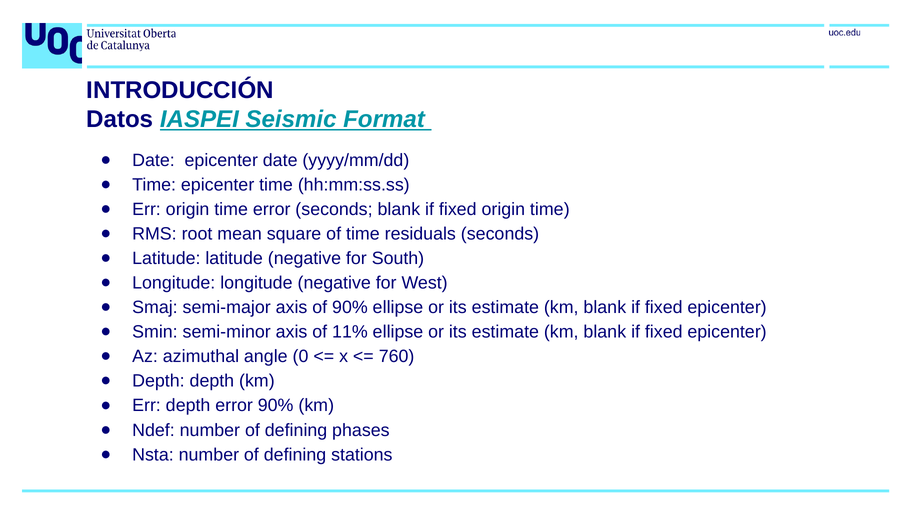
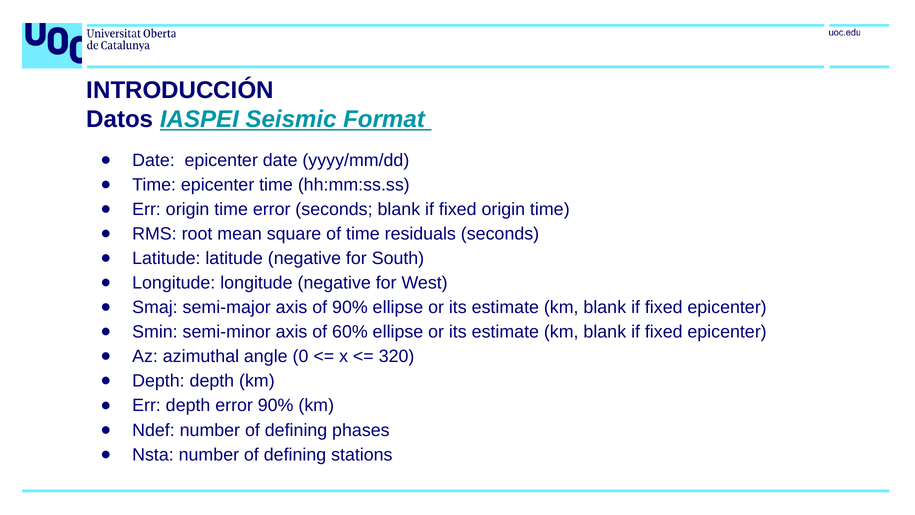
11%: 11% -> 60% (350, 332)
760: 760 -> 320 (397, 356)
